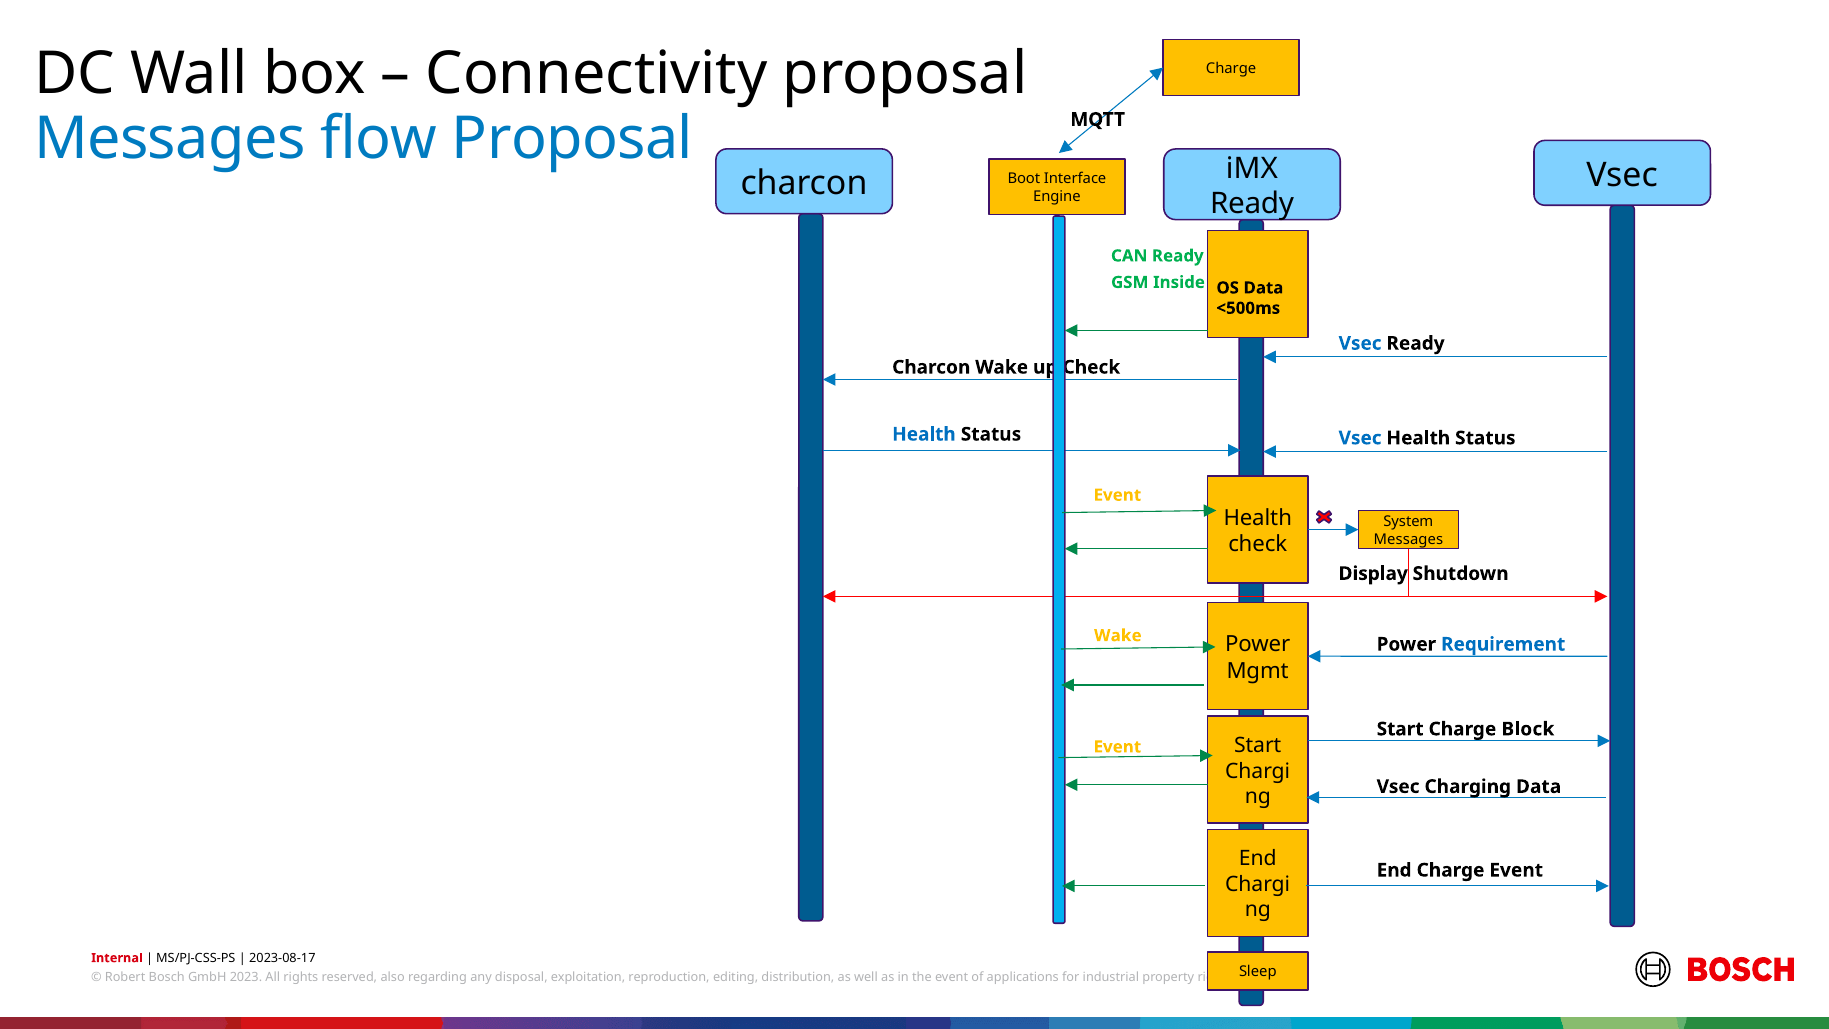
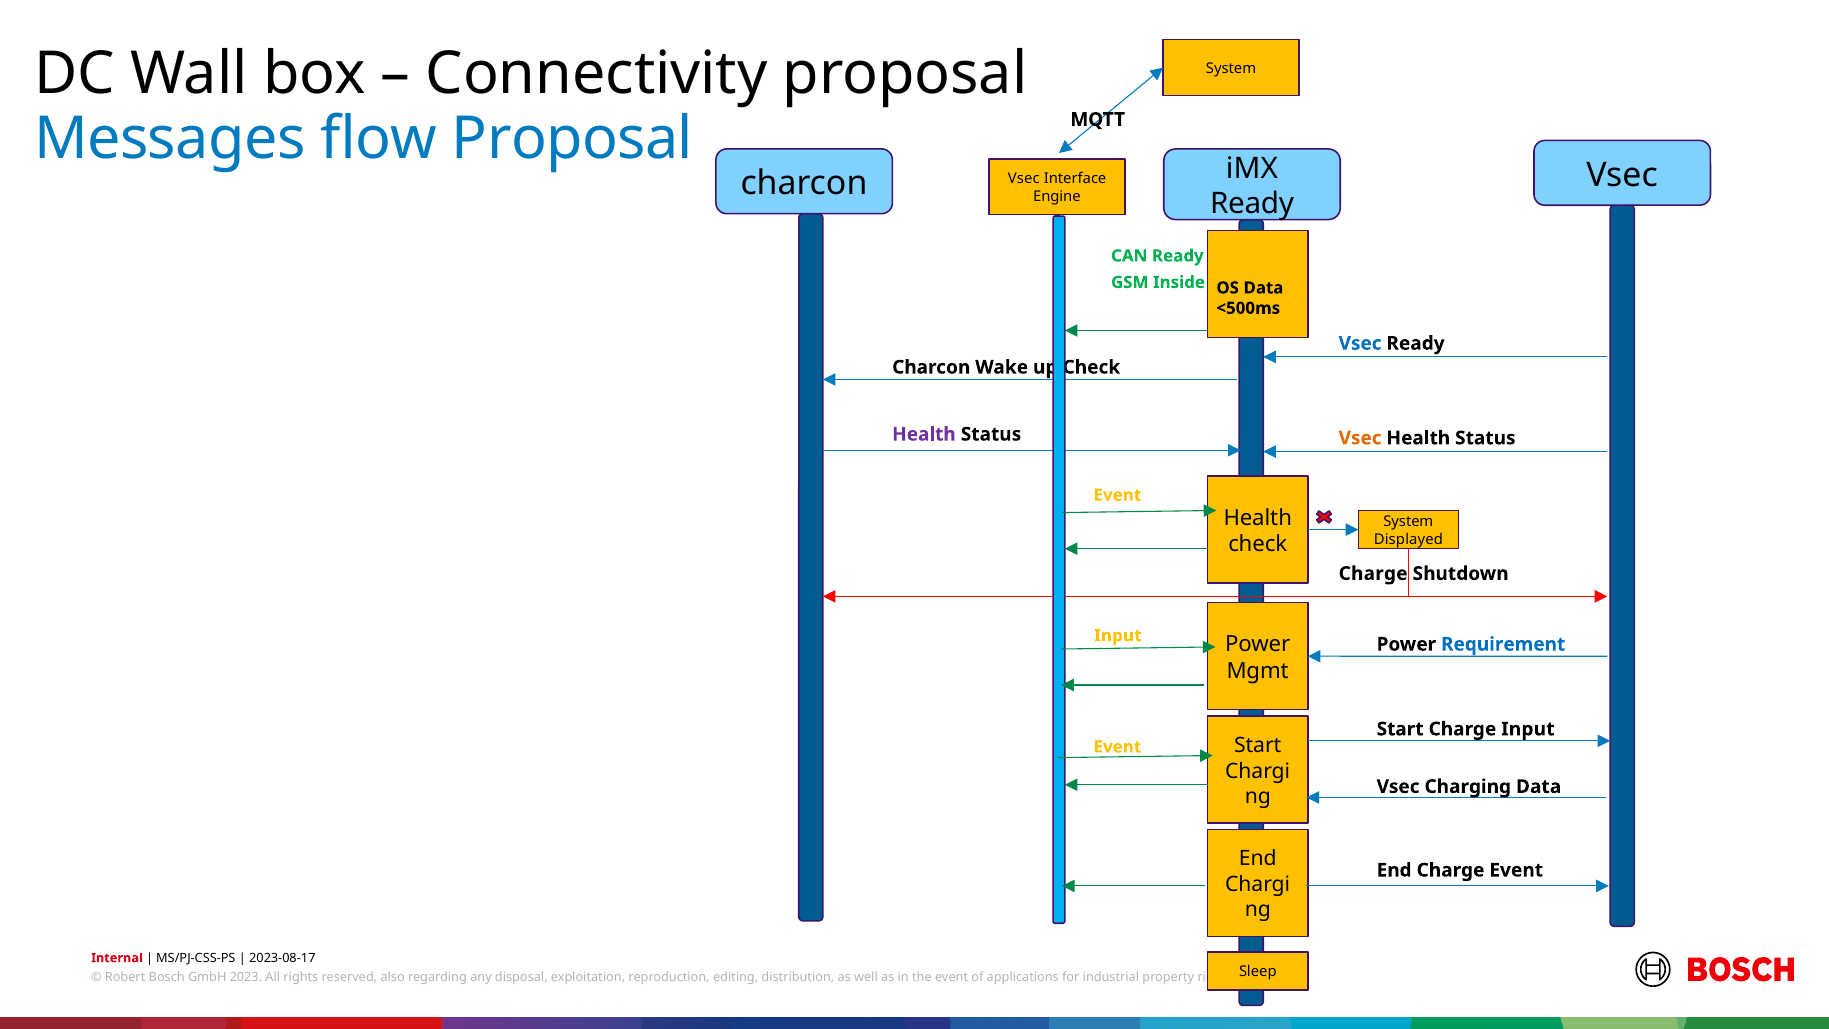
Charge: Charge -> System (1231, 69)
Boot: Boot -> Vsec (1024, 179)
Health colour: blue -> purple (924, 434)
Vsec colour: blue -> orange (1360, 438)
Messages: Messages -> Displayed (1408, 540)
Display: Display -> Charge (1373, 574)
Wake: Wake -> Input (1118, 636)
Charge Block: Block -> Input (1528, 729)
